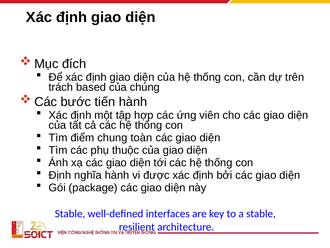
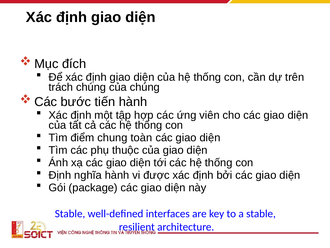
trách based: based -> chúng (91, 87)
